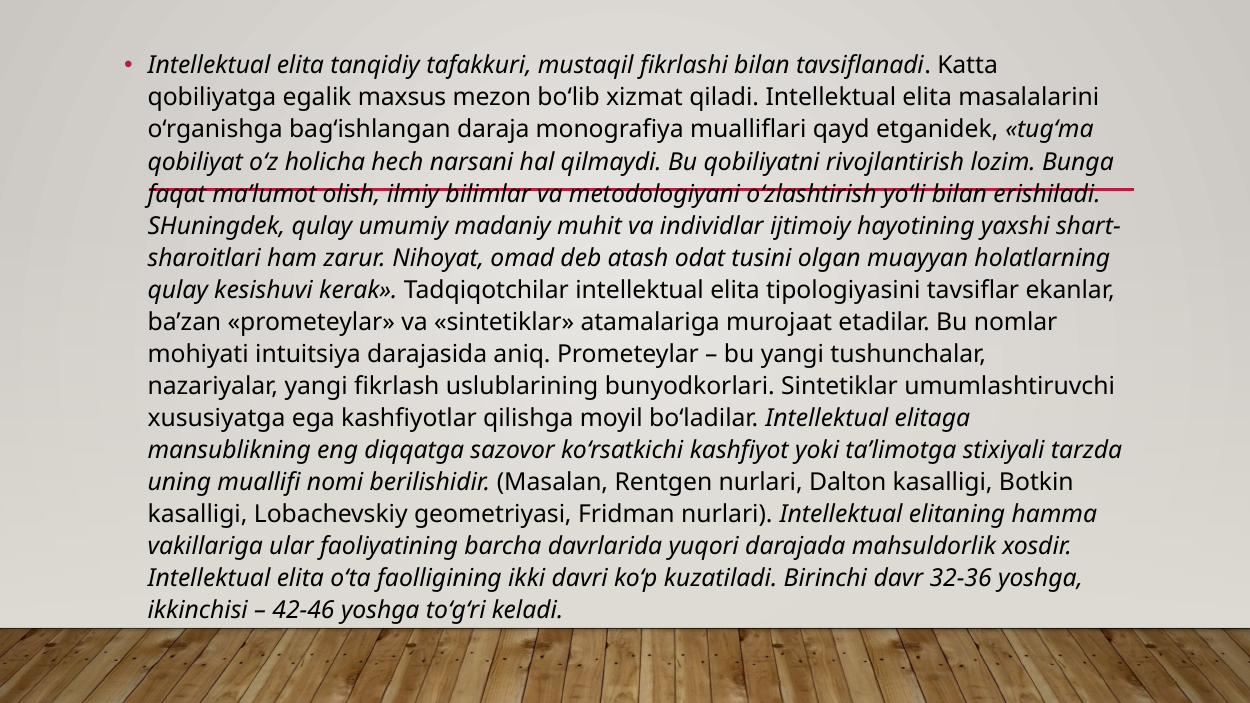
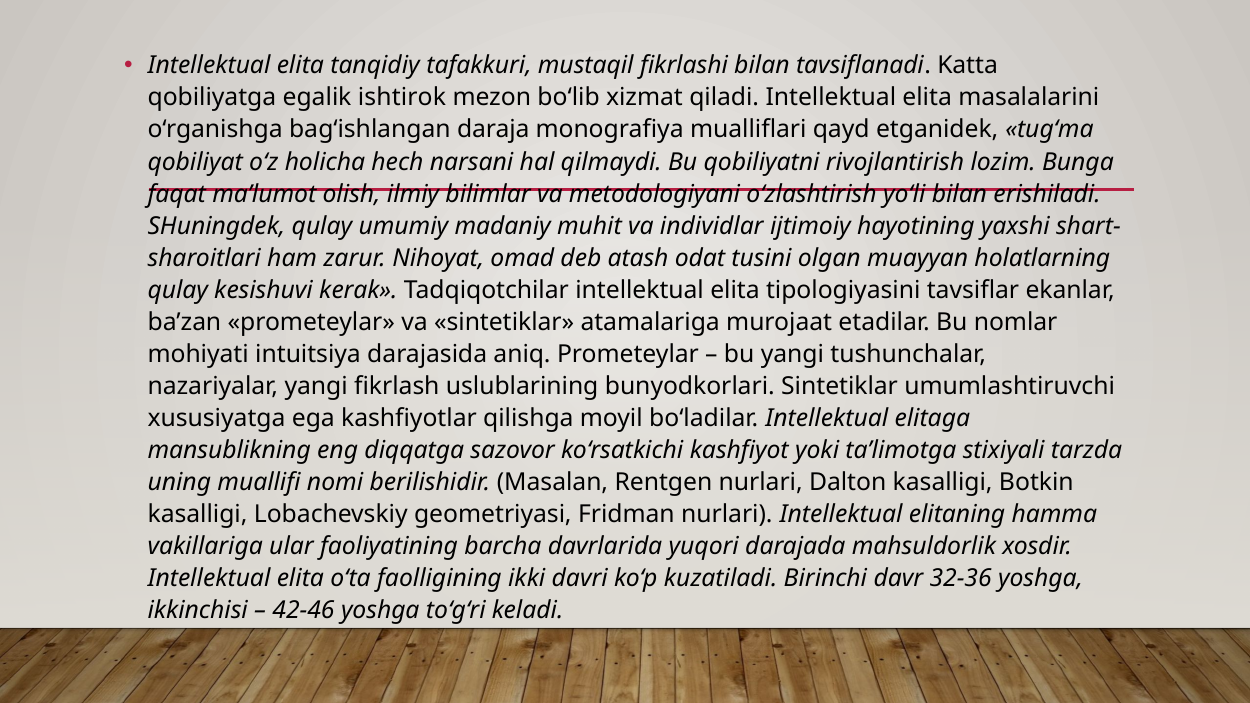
maxsus: maxsus -> ishtirok (402, 98)
